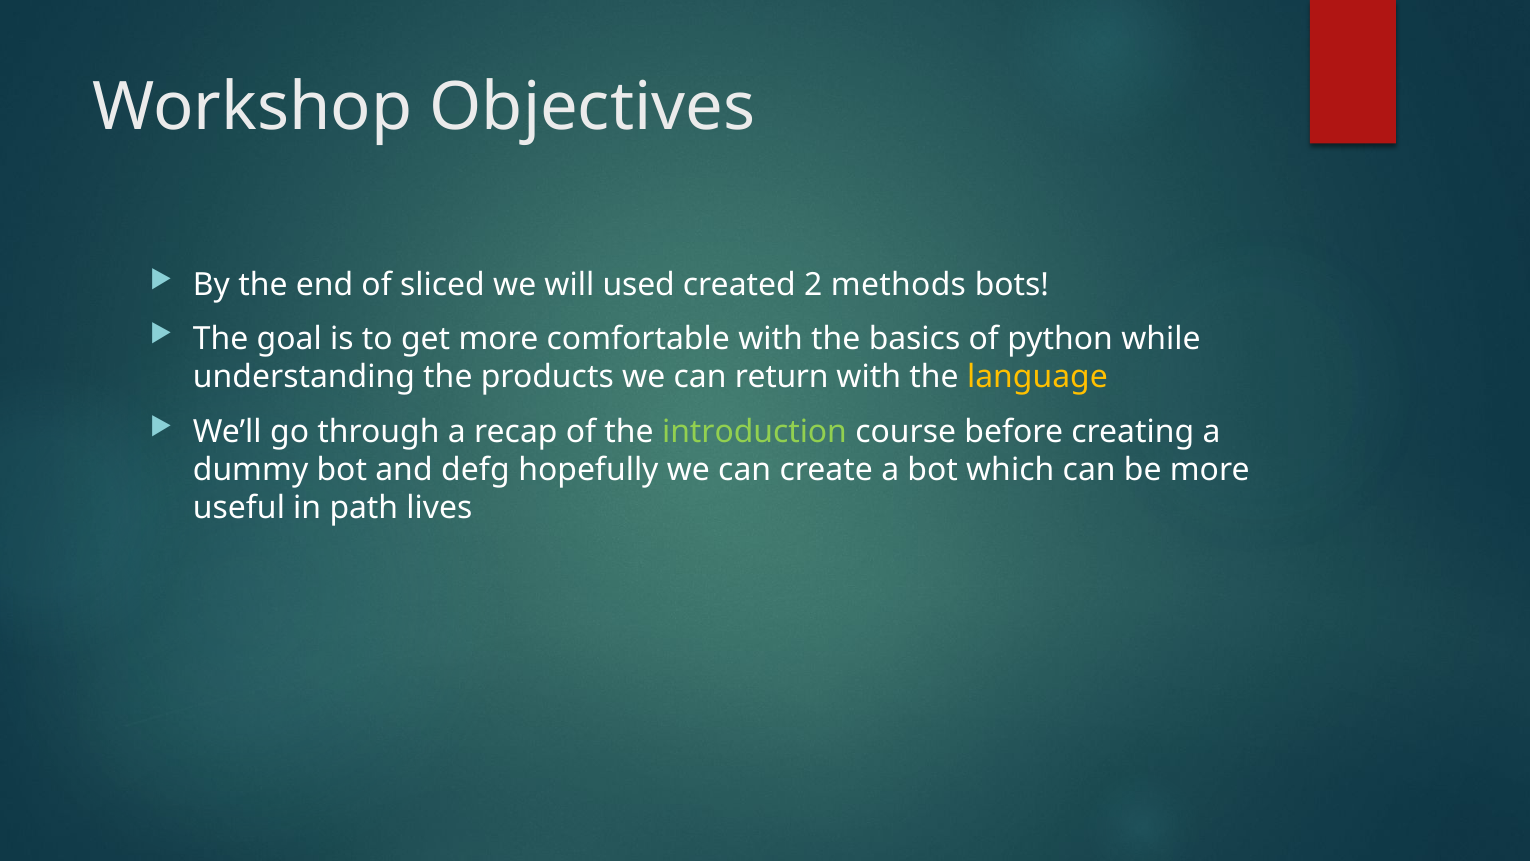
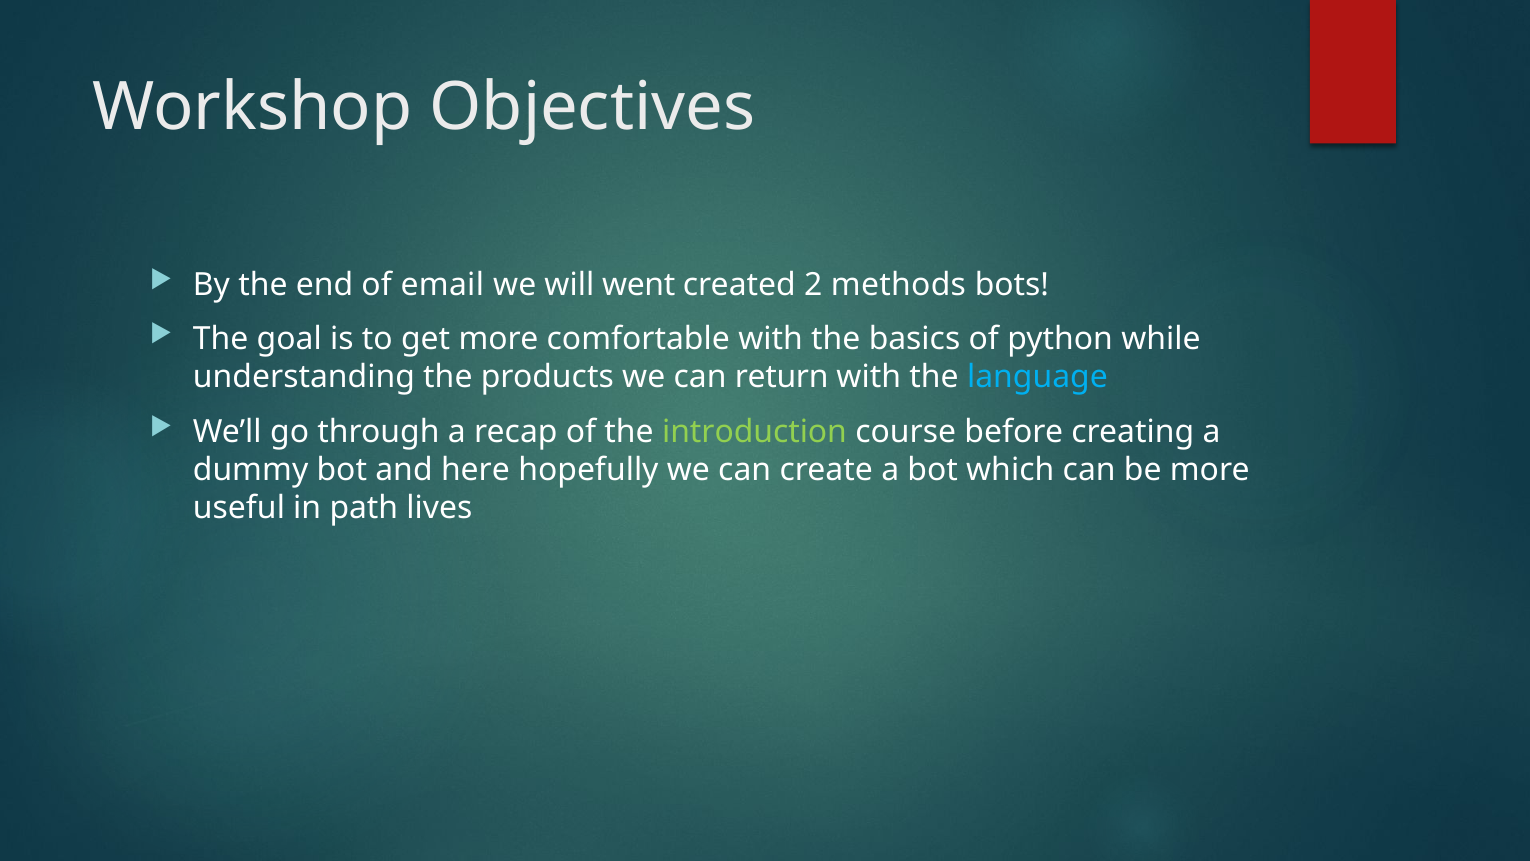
sliced: sliced -> email (442, 285)
used: used -> went (639, 285)
language colour: yellow -> light blue (1037, 377)
defg: defg -> here (475, 470)
